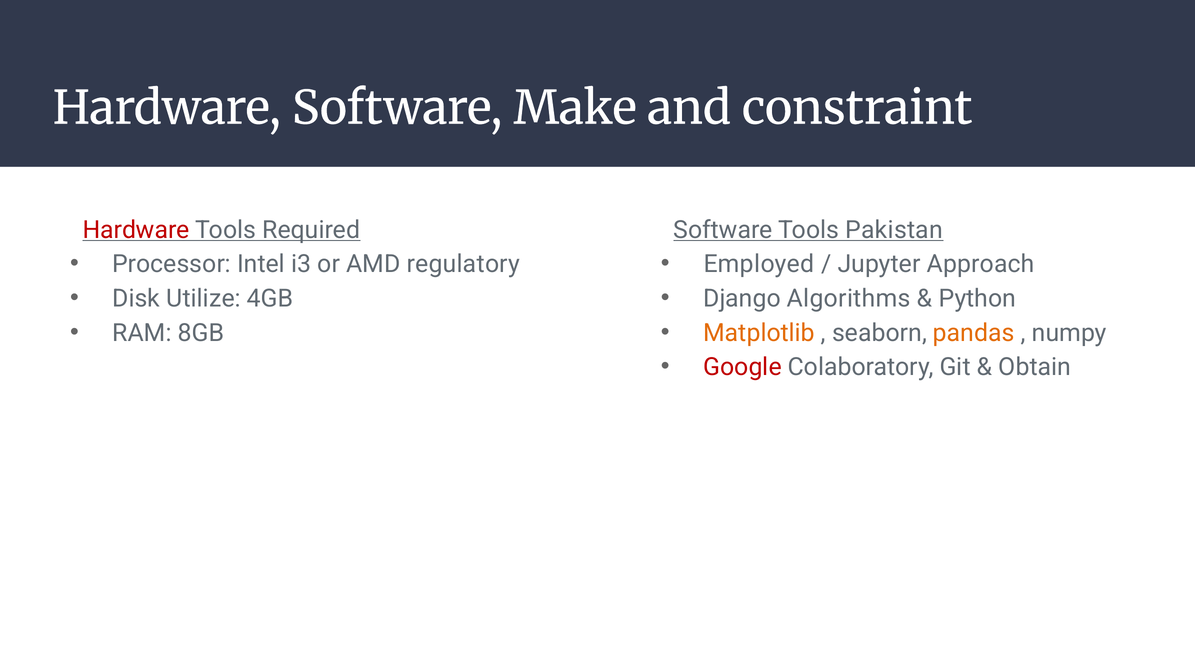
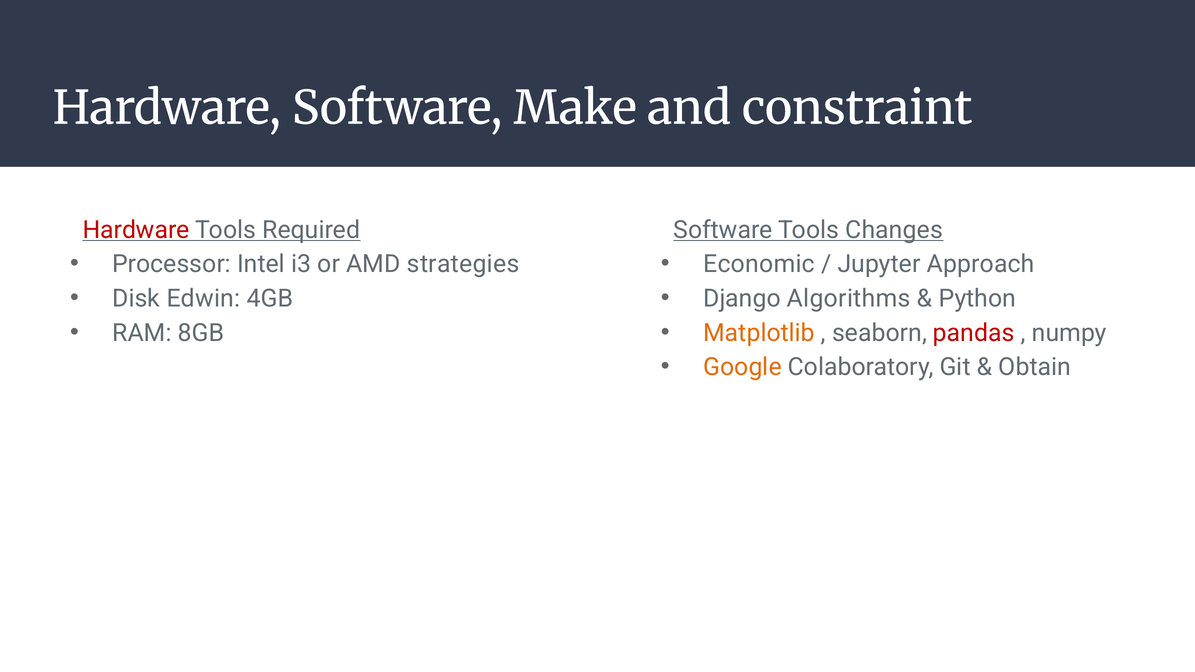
Pakistan: Pakistan -> Changes (894, 230)
regulatory: regulatory -> strategies (463, 264)
Employed: Employed -> Economic (759, 264)
Utilize: Utilize -> Edwin (203, 299)
pandas colour: orange -> red (974, 333)
Google colour: red -> orange (742, 367)
